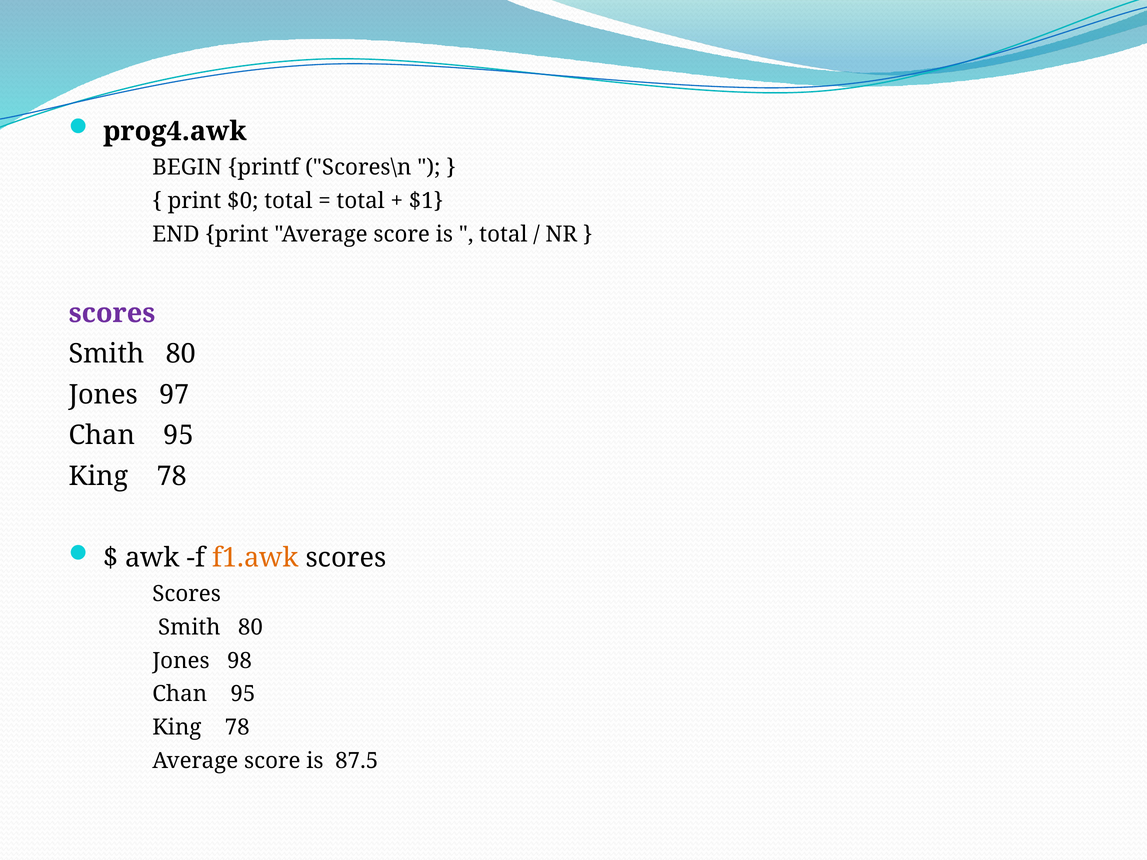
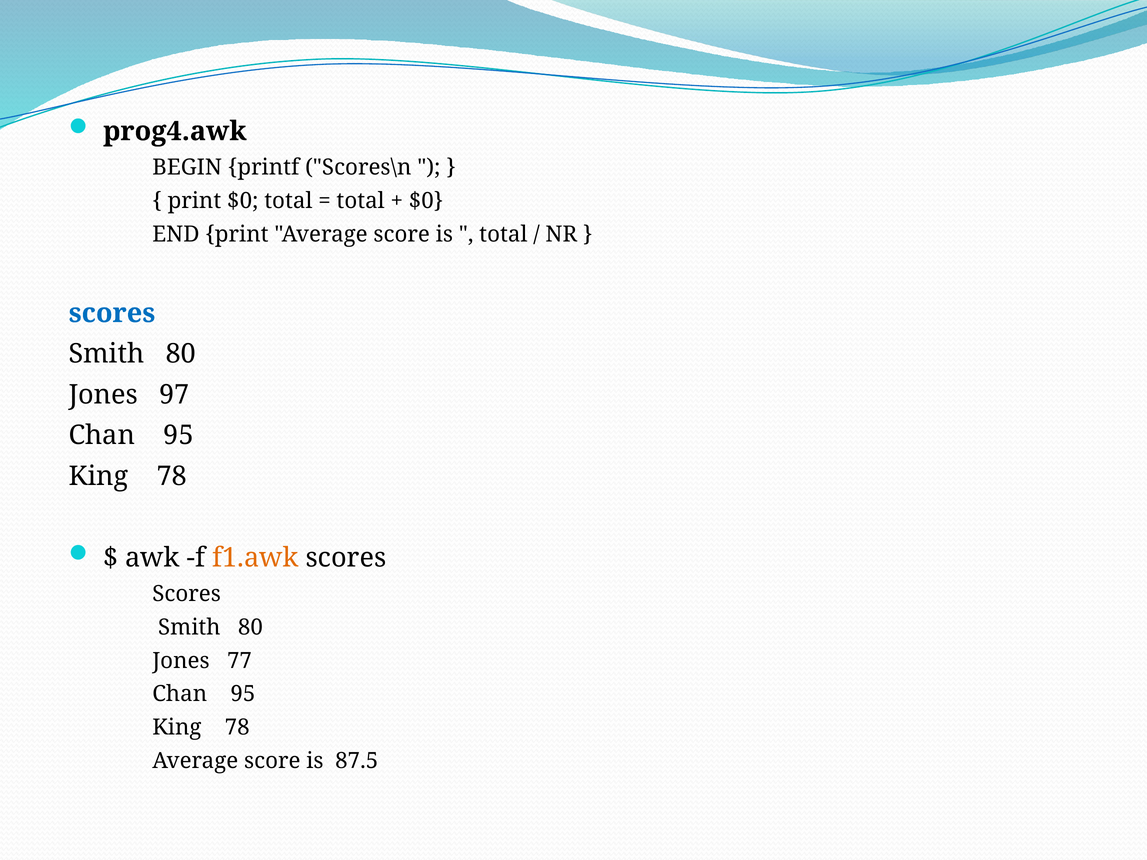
$1: $1 -> $0 (426, 201)
scores colour: purple -> blue (112, 313)
98: 98 -> 77 (239, 661)
